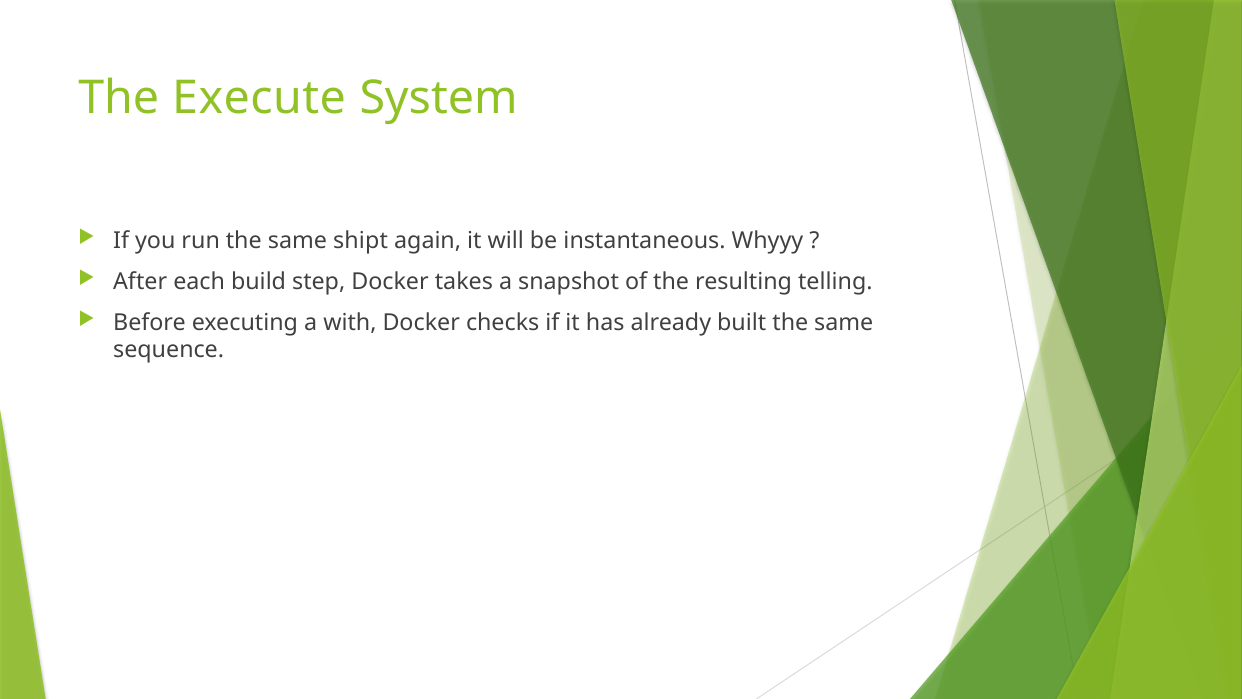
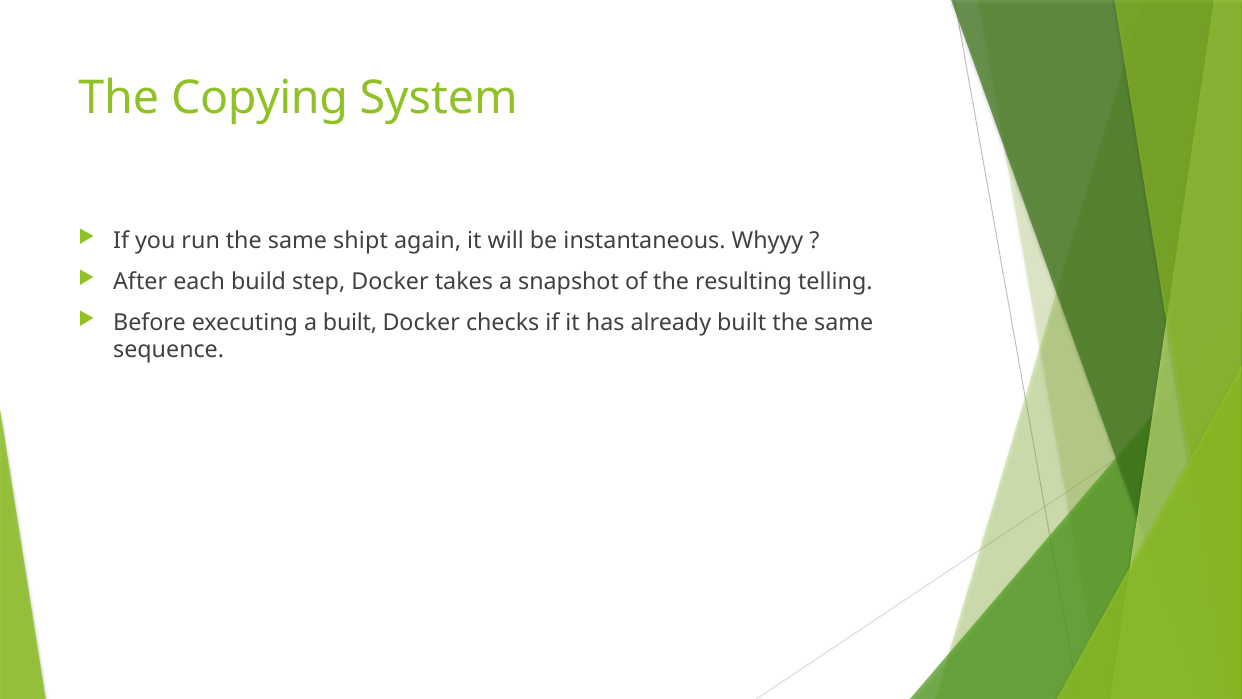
Execute: Execute -> Copying (260, 98)
a with: with -> built (350, 322)
